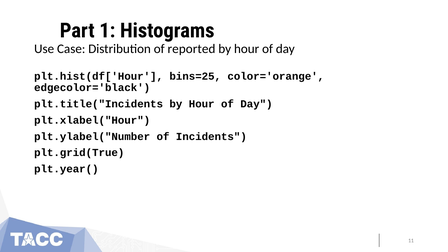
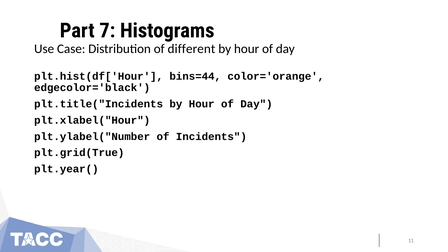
1: 1 -> 7 (107, 31)
reported: reported -> different (191, 49)
bins=25: bins=25 -> bins=44 (195, 76)
